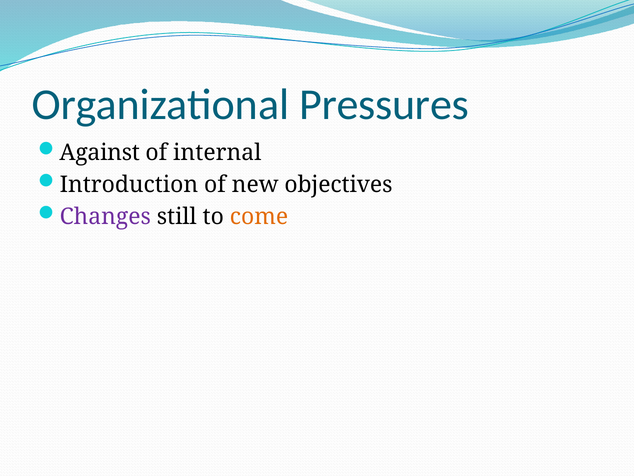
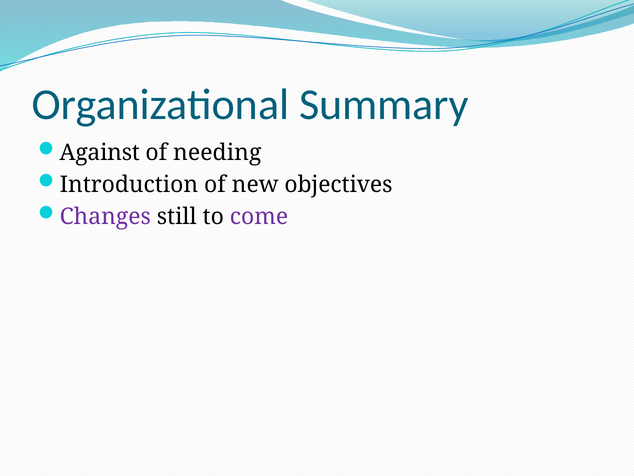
Pressures: Pressures -> Summary (384, 105)
internal: internal -> needing (217, 153)
come colour: orange -> purple (259, 217)
